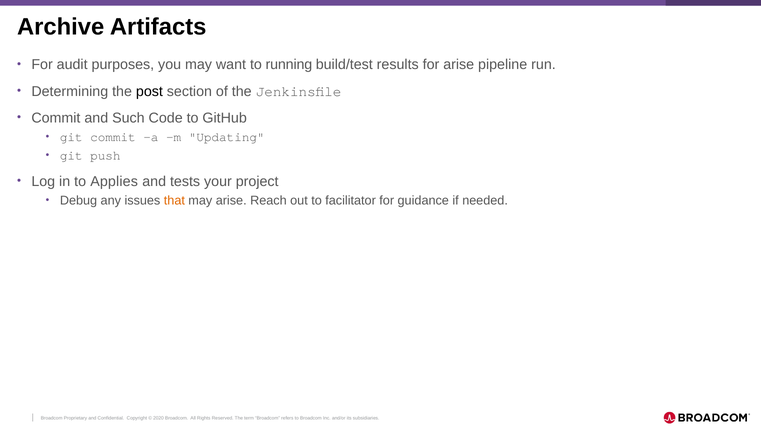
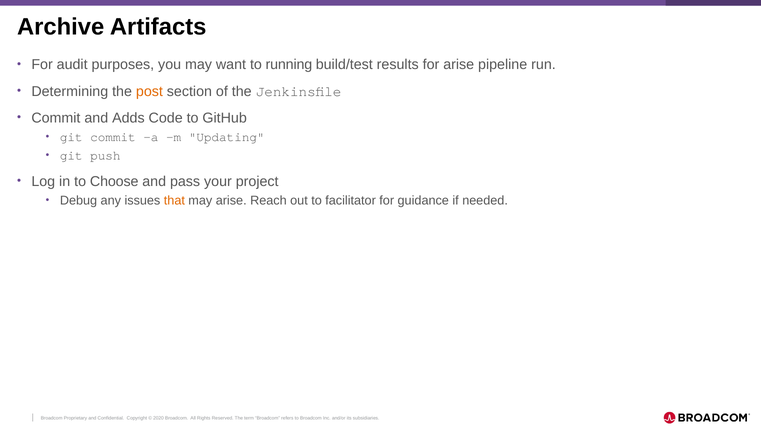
post colour: black -> orange (149, 91)
Such: Such -> Adds (128, 118)
Applies: Applies -> Choose (114, 181)
tests: tests -> pass (185, 181)
